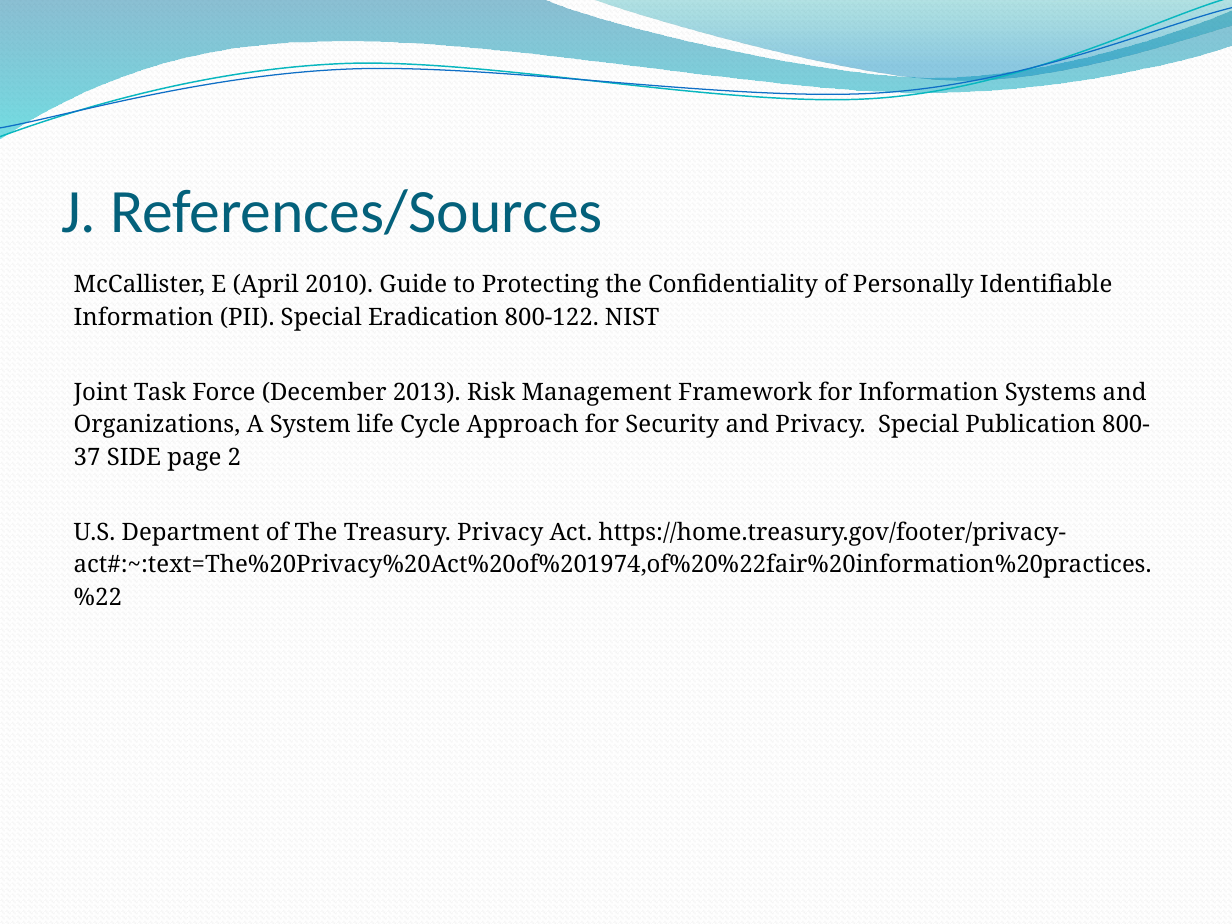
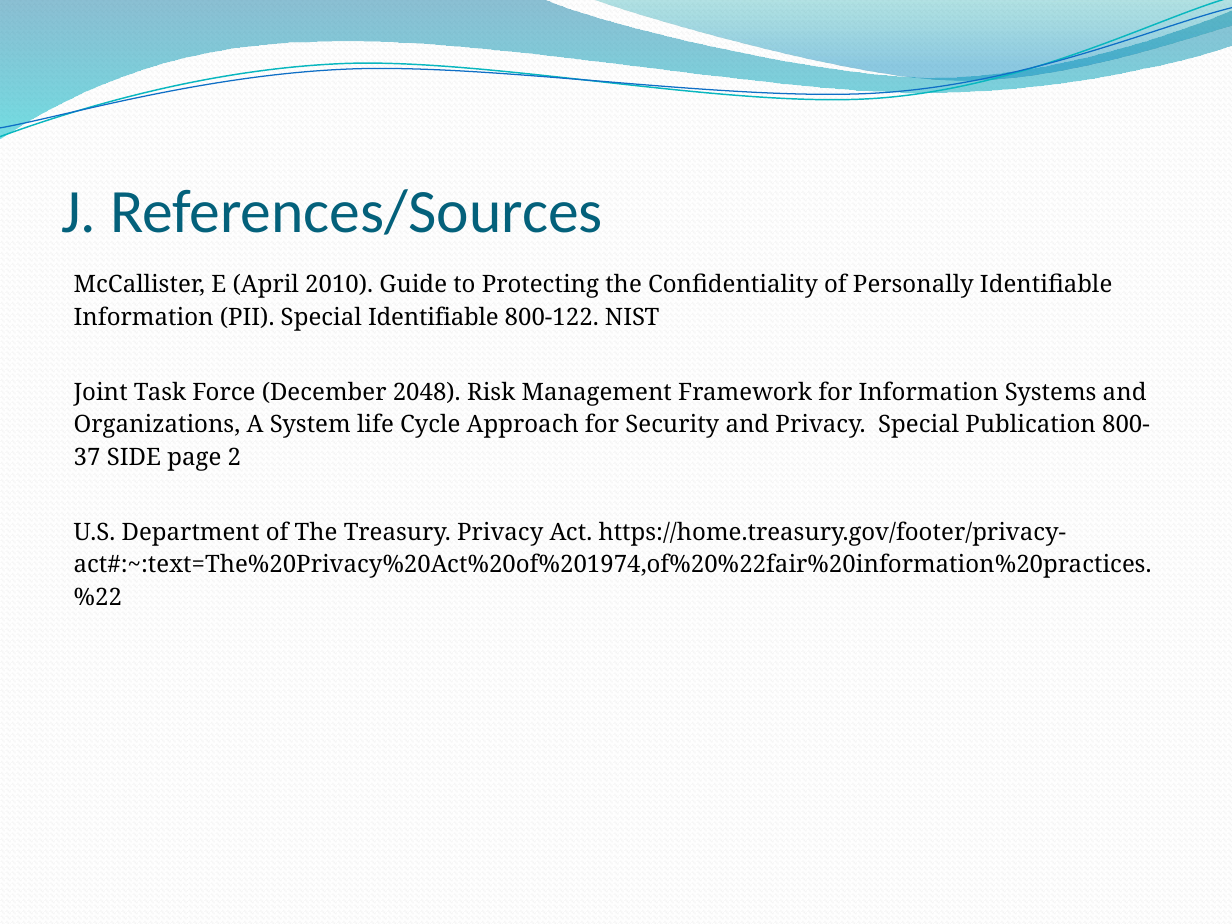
Special Eradication: Eradication -> Identifiable (433, 317)
2013: 2013 -> 2048 (427, 392)
